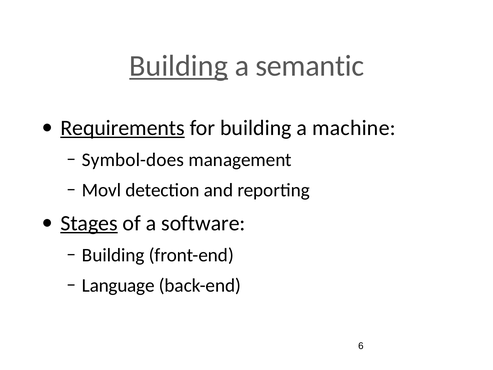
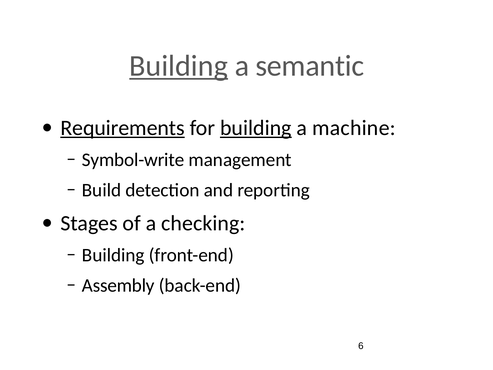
building underline: none -> present (256, 128)
Symbol-does: Symbol-does -> Symbol-write (133, 160)
Movl: Movl -> Build (102, 190)
Stages underline: present -> none (89, 223)
software: software -> checking (203, 223)
Language: Language -> Assembly (118, 285)
